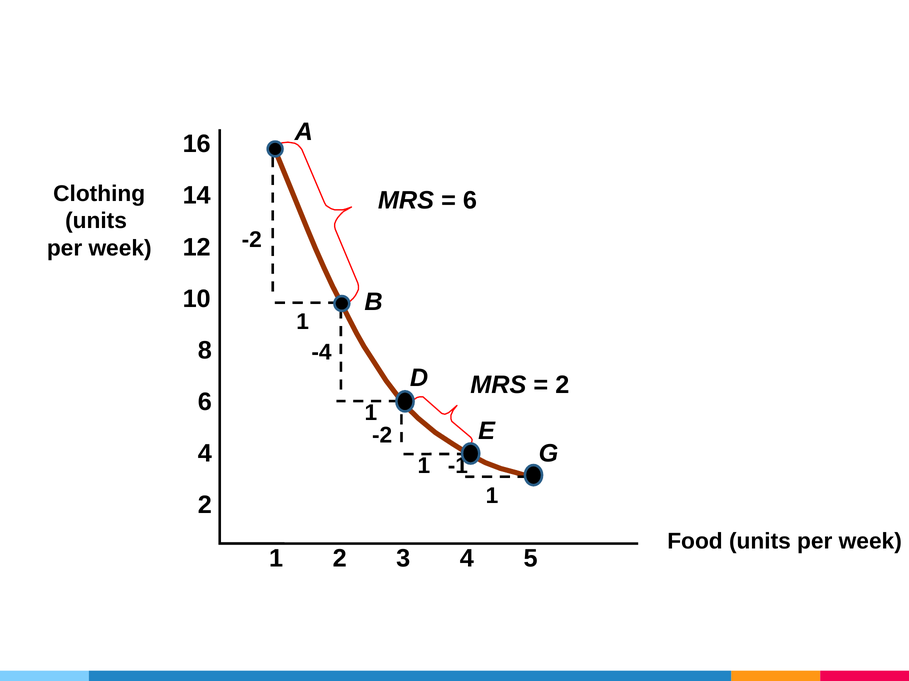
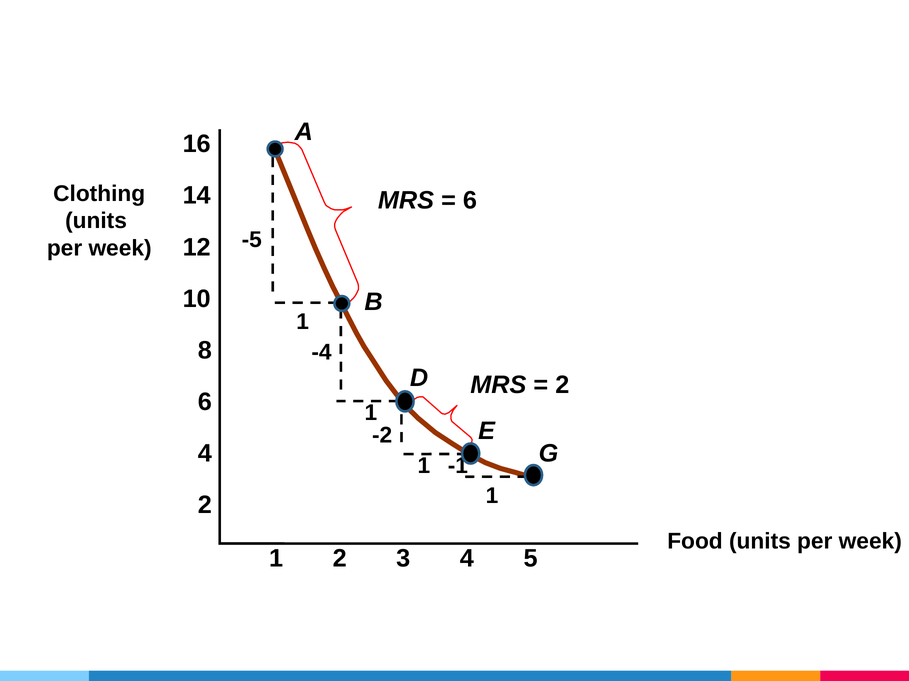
-2: -2 -> -5 (252, 240)
